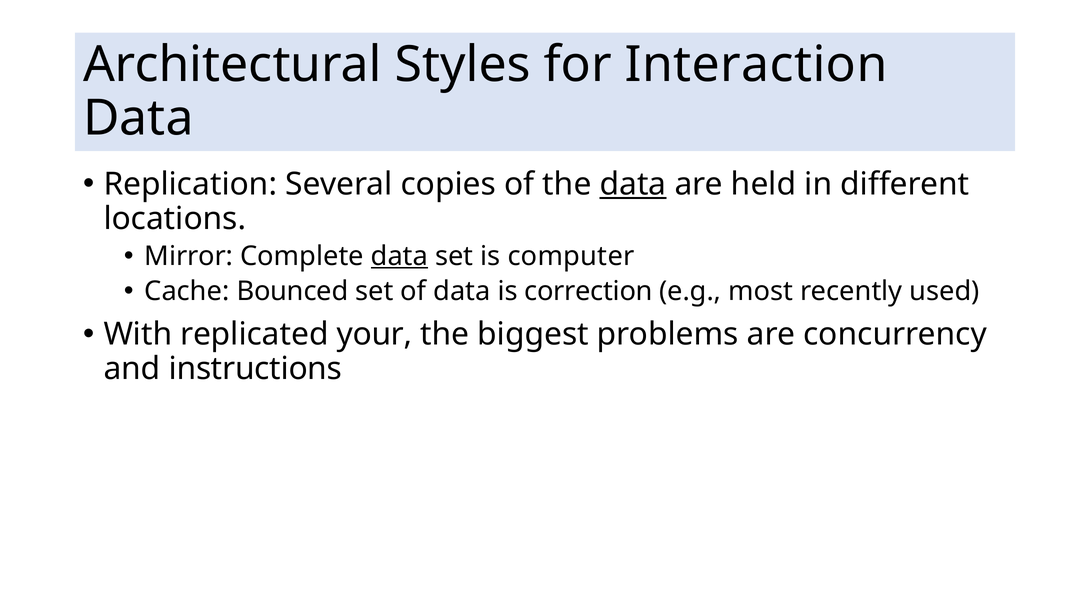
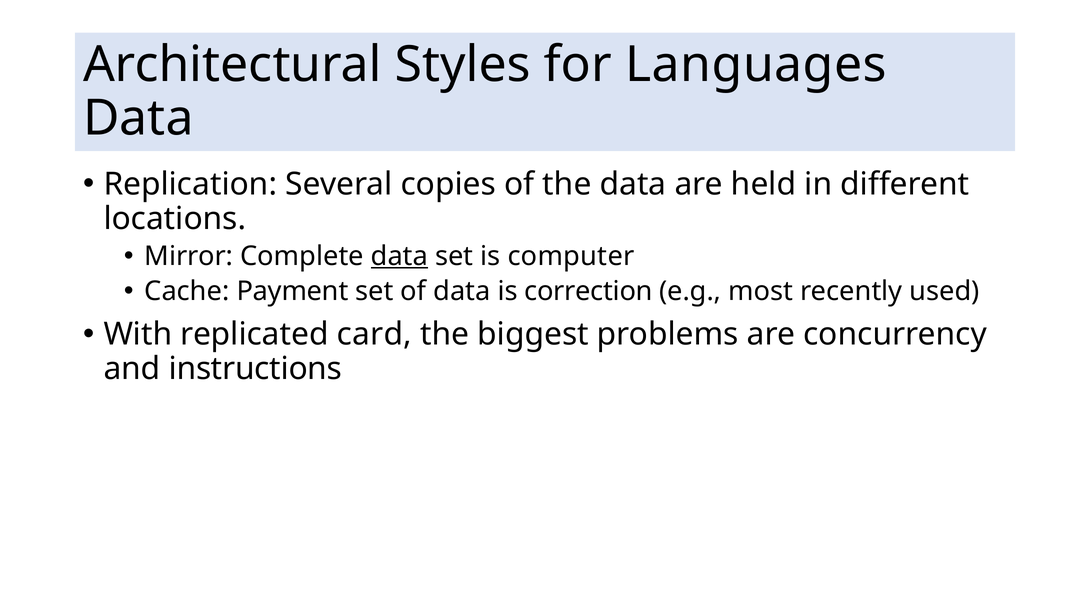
Interaction: Interaction -> Languages (756, 65)
data underline: present -> none (633, 184)
Bounced: Bounced -> Payment (292, 291)
your: your -> card (374, 334)
